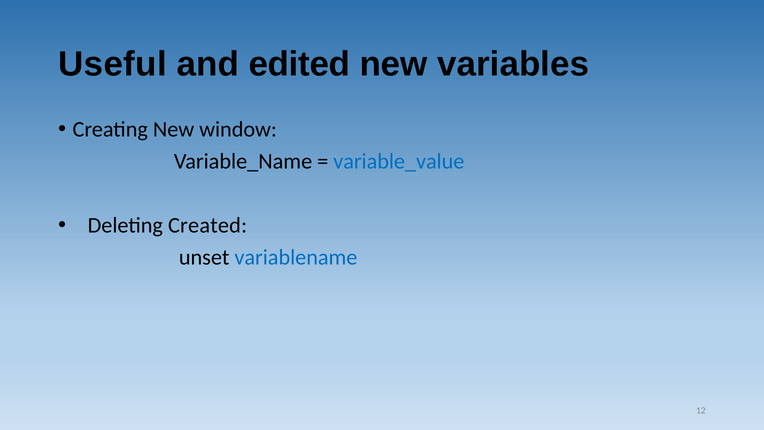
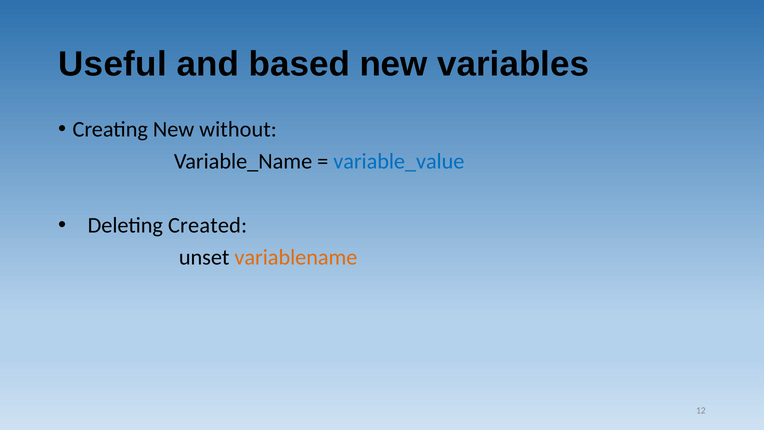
edited: edited -> based (299, 64)
window: window -> without (238, 129)
variablename colour: blue -> orange (296, 257)
